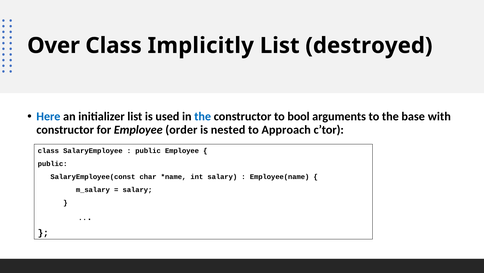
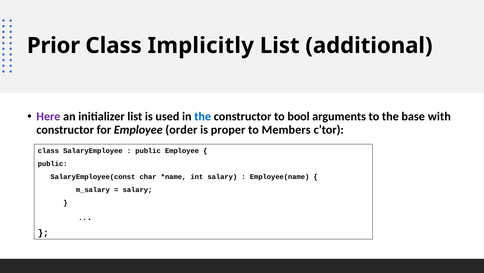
Over: Over -> Prior (54, 45)
destroyed: destroyed -> additional (369, 45)
Here colour: blue -> purple (48, 116)
nested: nested -> proper (228, 129)
Approach: Approach -> Members (286, 129)
